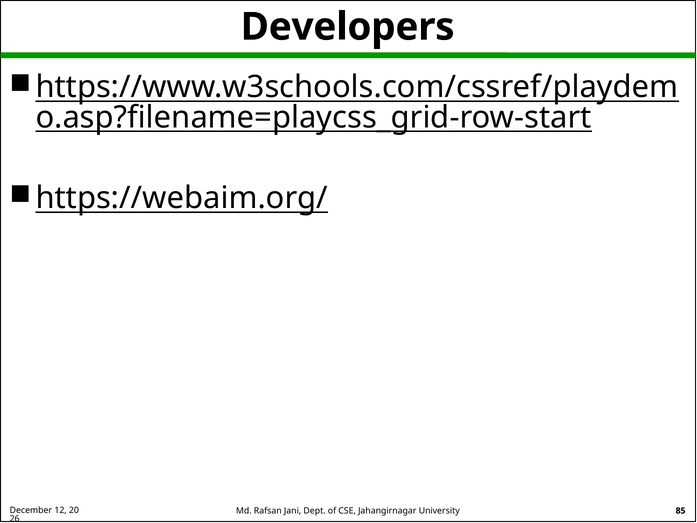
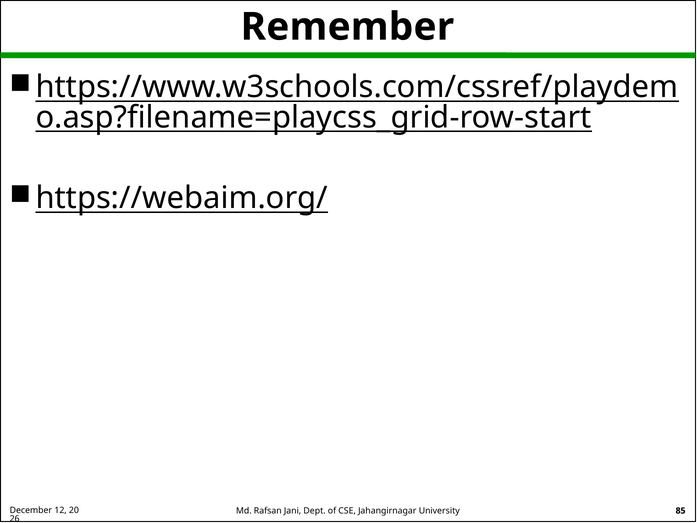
Developers: Developers -> Remember (347, 27)
